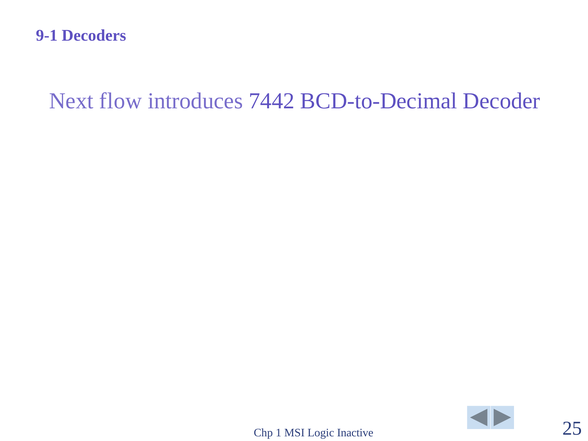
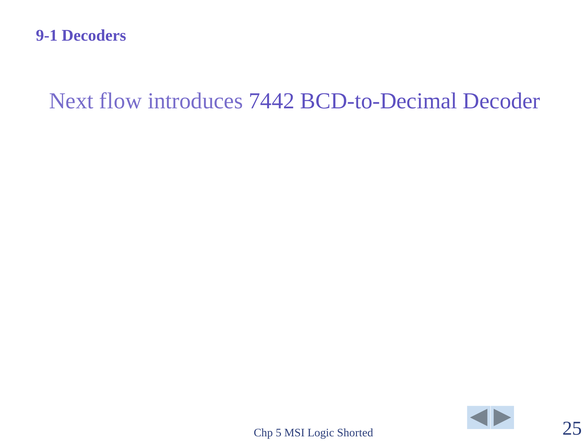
1: 1 -> 5 (279, 433)
Inactive: Inactive -> Shorted (355, 433)
